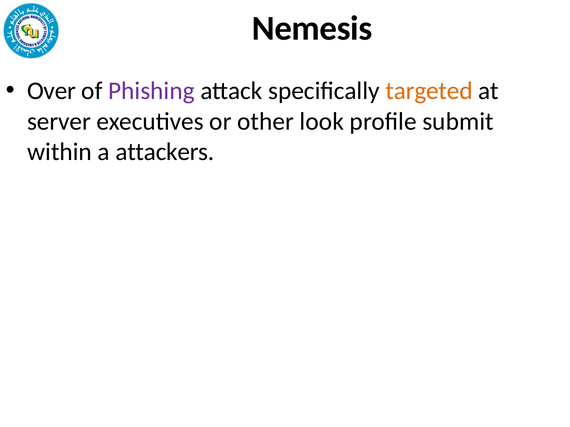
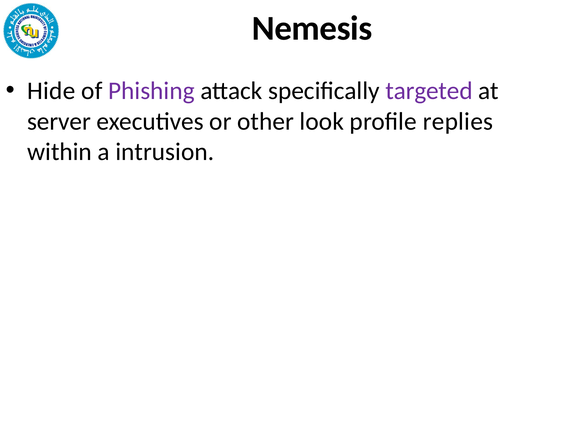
Over: Over -> Hide (51, 91)
targeted colour: orange -> purple (429, 91)
submit: submit -> replies (458, 121)
attackers: attackers -> intrusion (165, 152)
